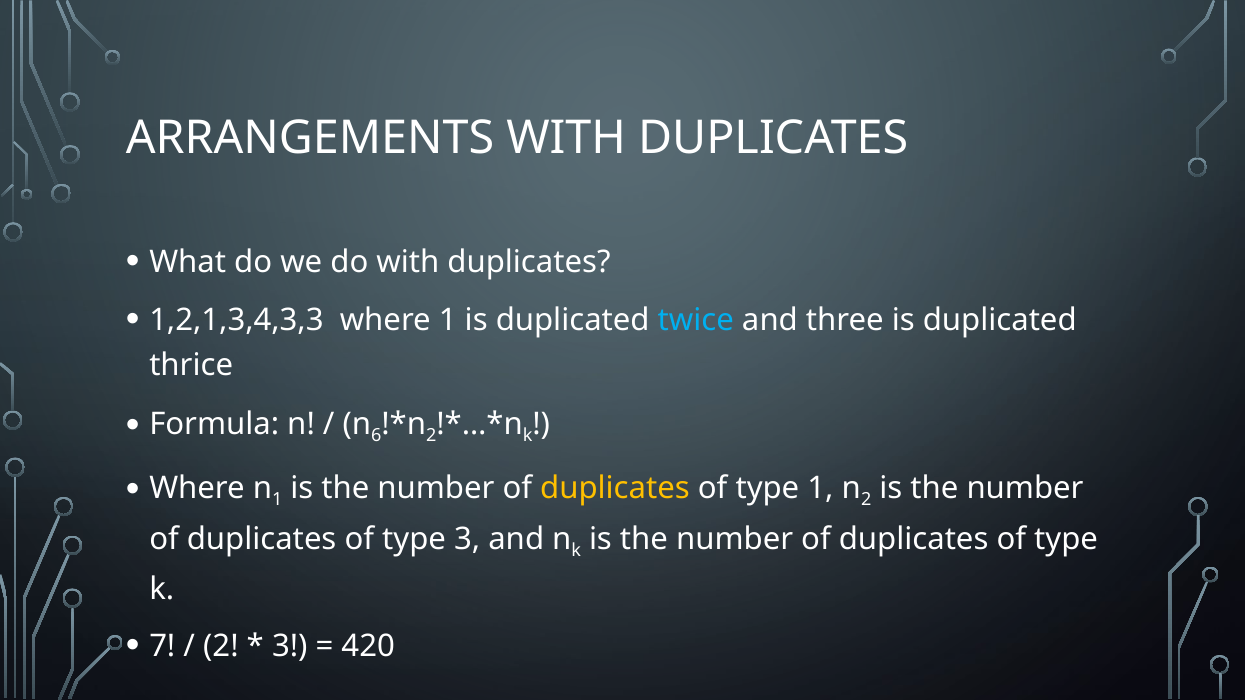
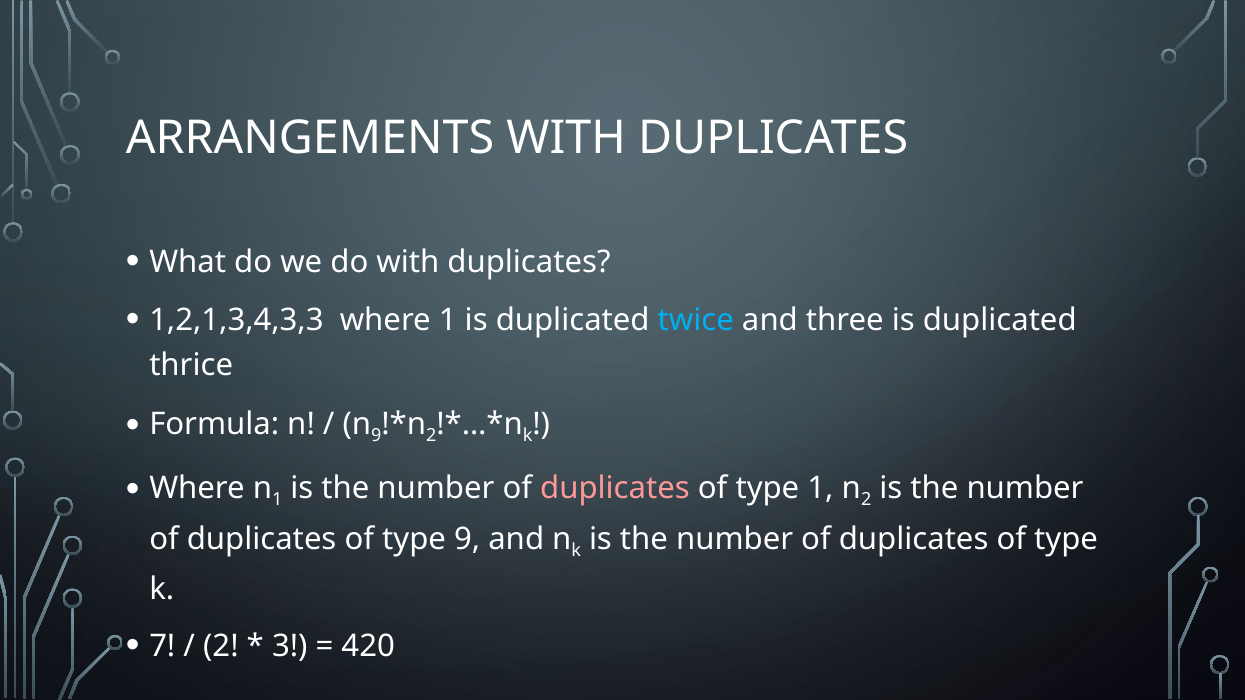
n 6: 6 -> 9 (376, 436)
duplicates colour: yellow -> pink (615, 488)
type 3: 3 -> 9 (467, 539)
